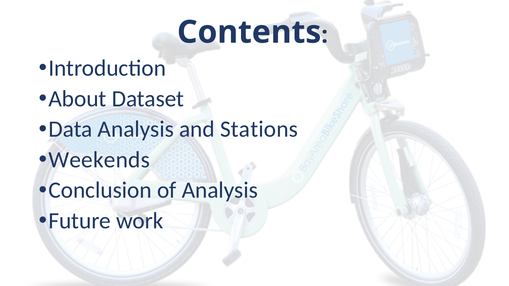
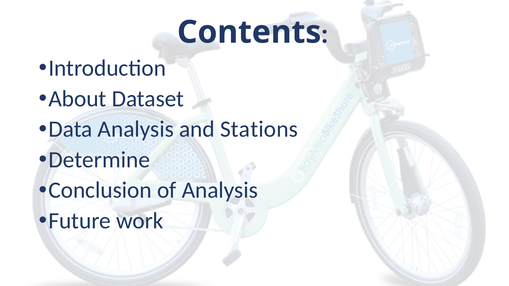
Weekends: Weekends -> Determine (99, 160)
